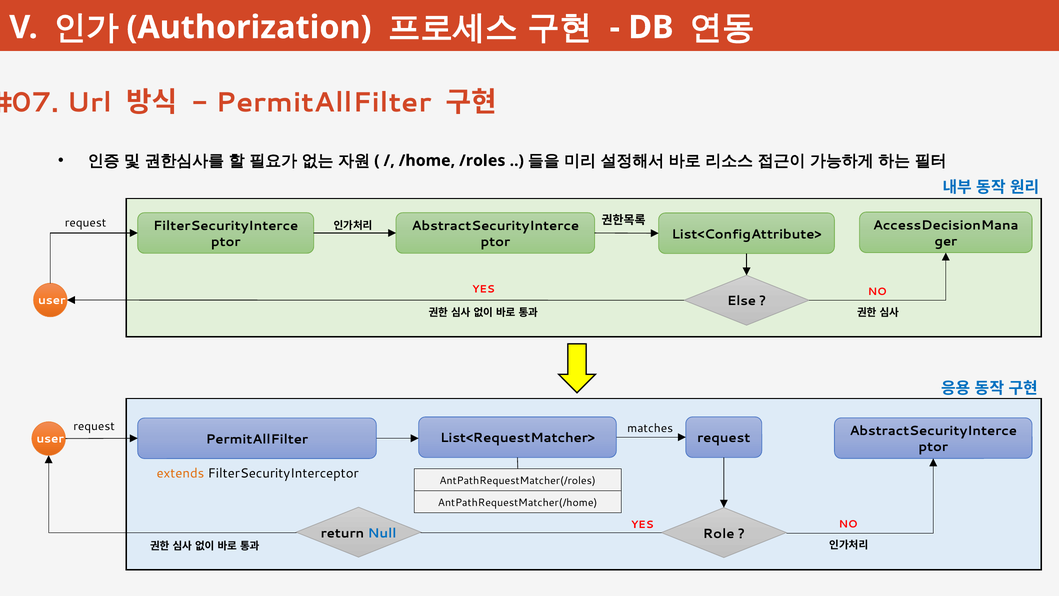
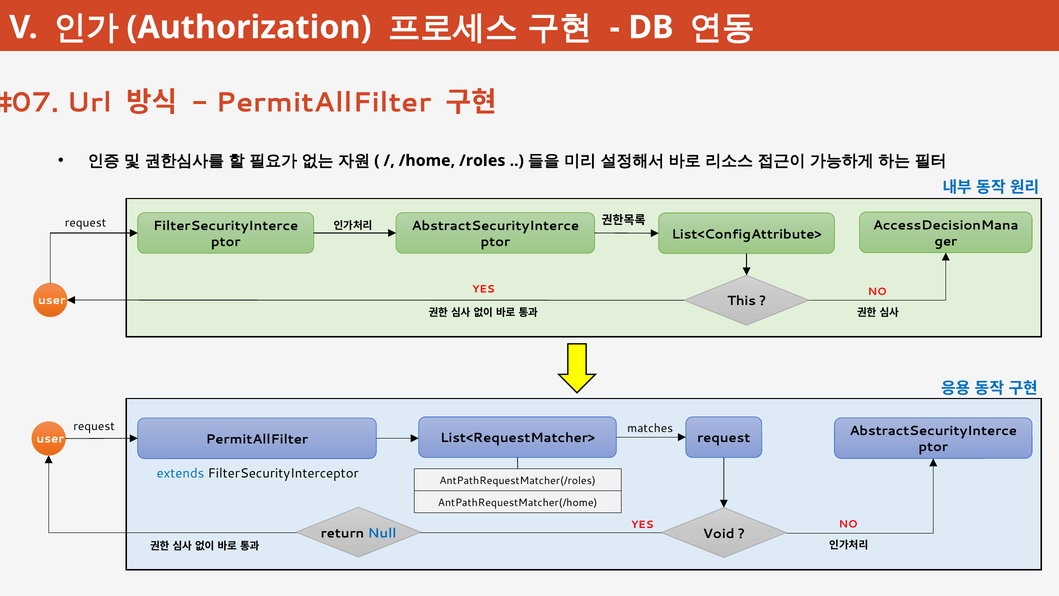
Else: Else -> This (742, 301)
extends colour: orange -> blue (180, 473)
Role: Role -> Void (719, 534)
